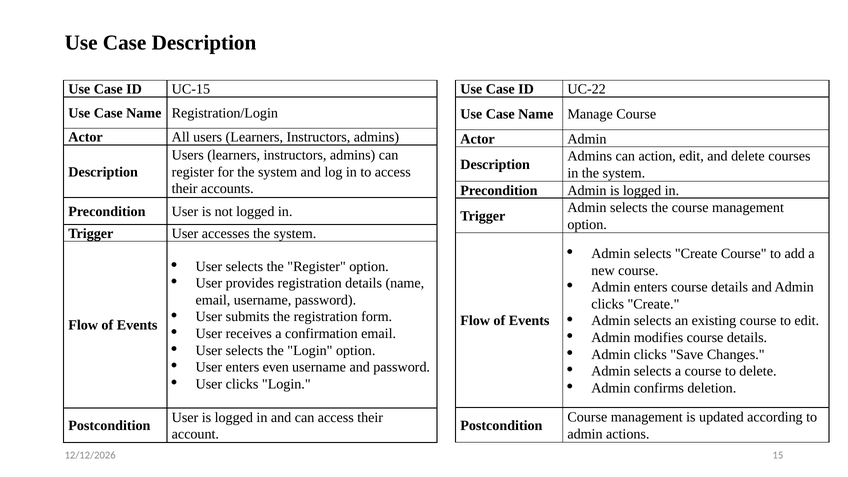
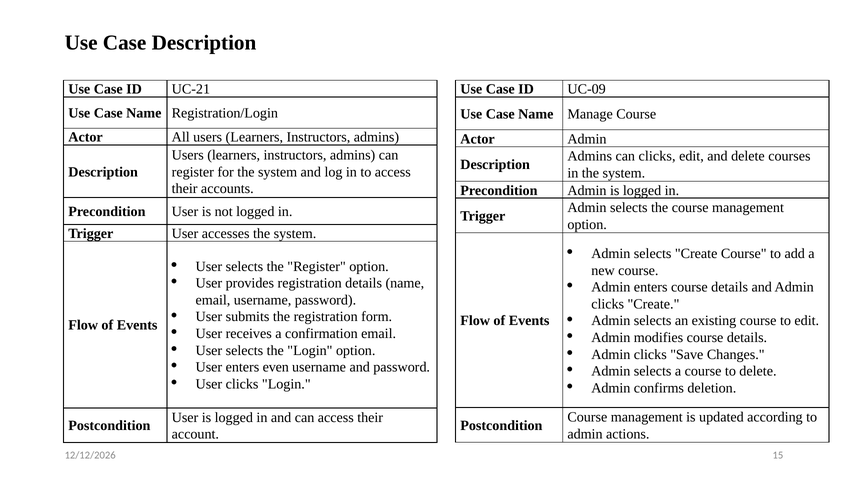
UC-15: UC-15 -> UC-21 (191, 89)
UC-22: UC-22 -> UC-09 (587, 89)
can action: action -> clicks (657, 156)
